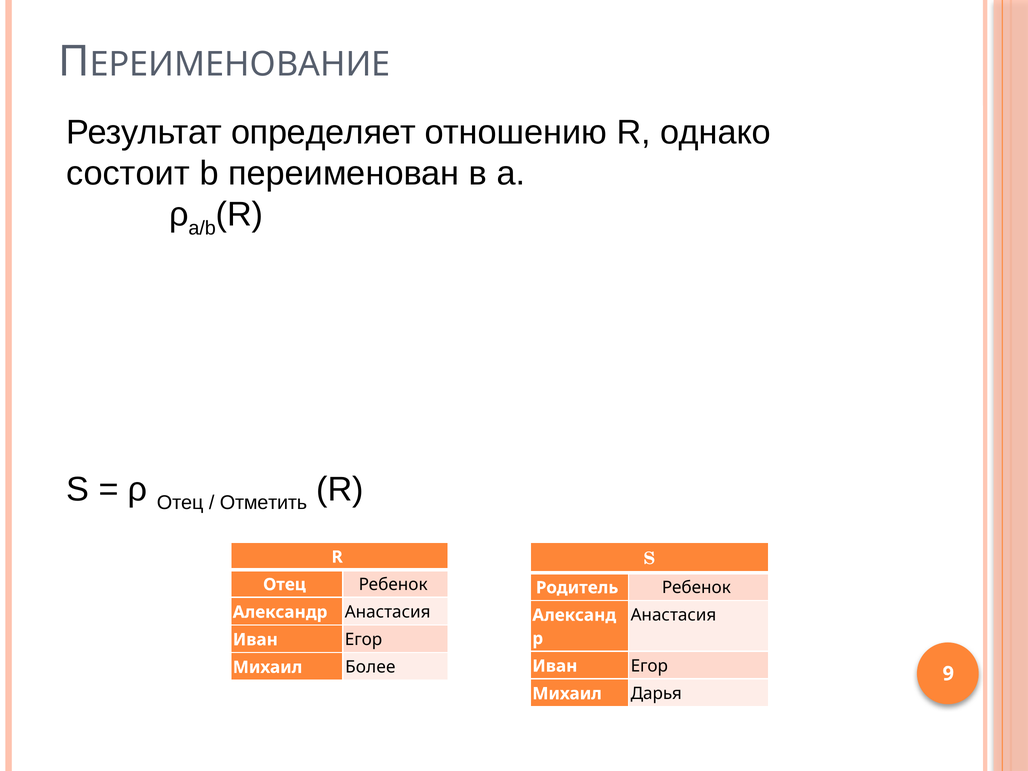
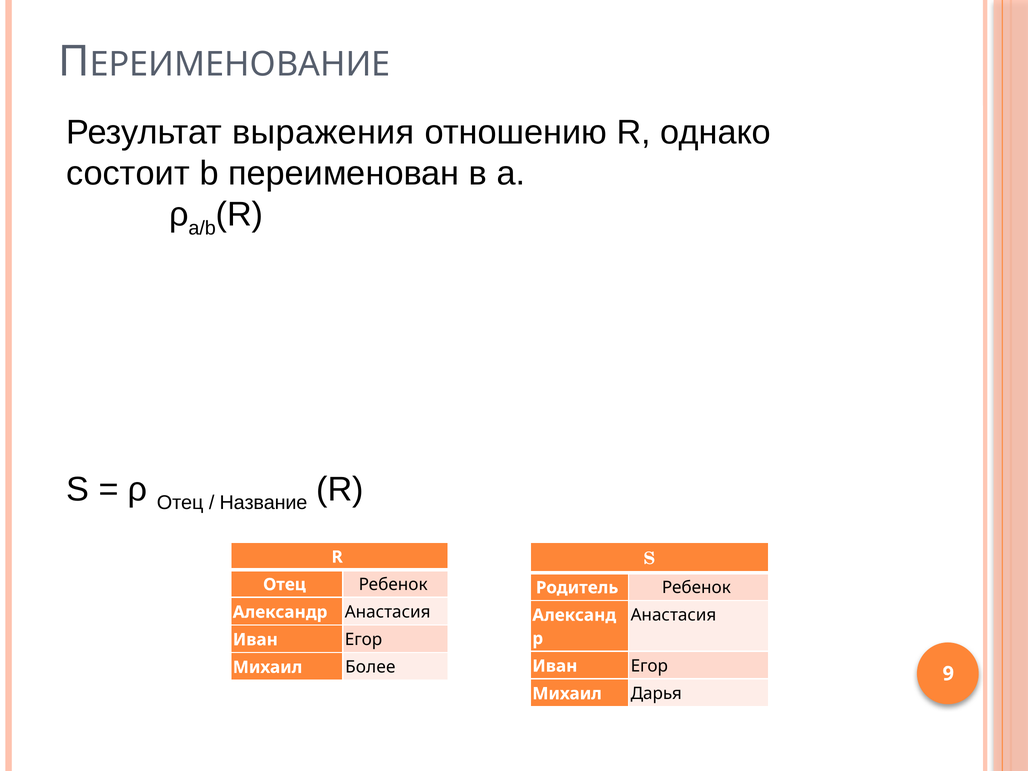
определяет: определяет -> выражения (323, 132)
Отметить: Отметить -> Название (263, 503)
